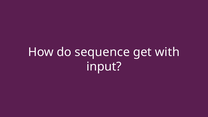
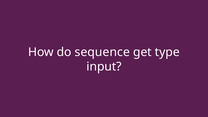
with: with -> type (167, 52)
